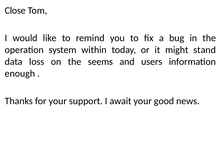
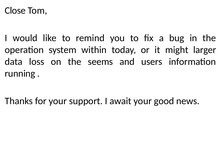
stand: stand -> larger (205, 50)
enough: enough -> running (20, 73)
